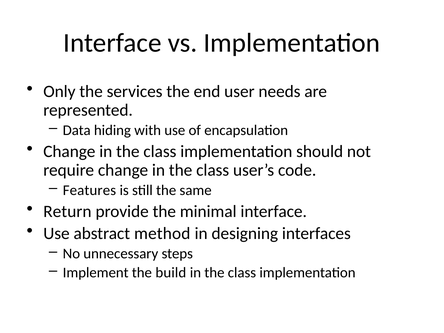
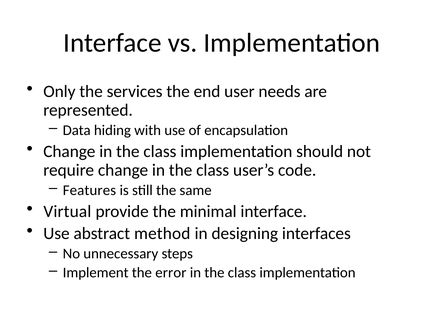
Return: Return -> Virtual (67, 211)
build: build -> error (171, 273)
